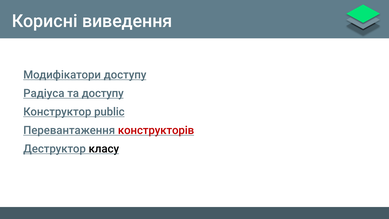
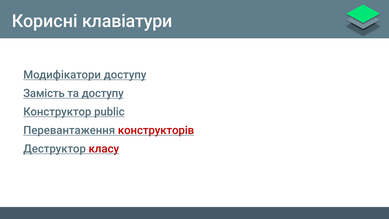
виведення: виведення -> клавіатури (127, 21)
Радіуса: Радіуса -> Замість (44, 93)
класу colour: black -> red (104, 149)
